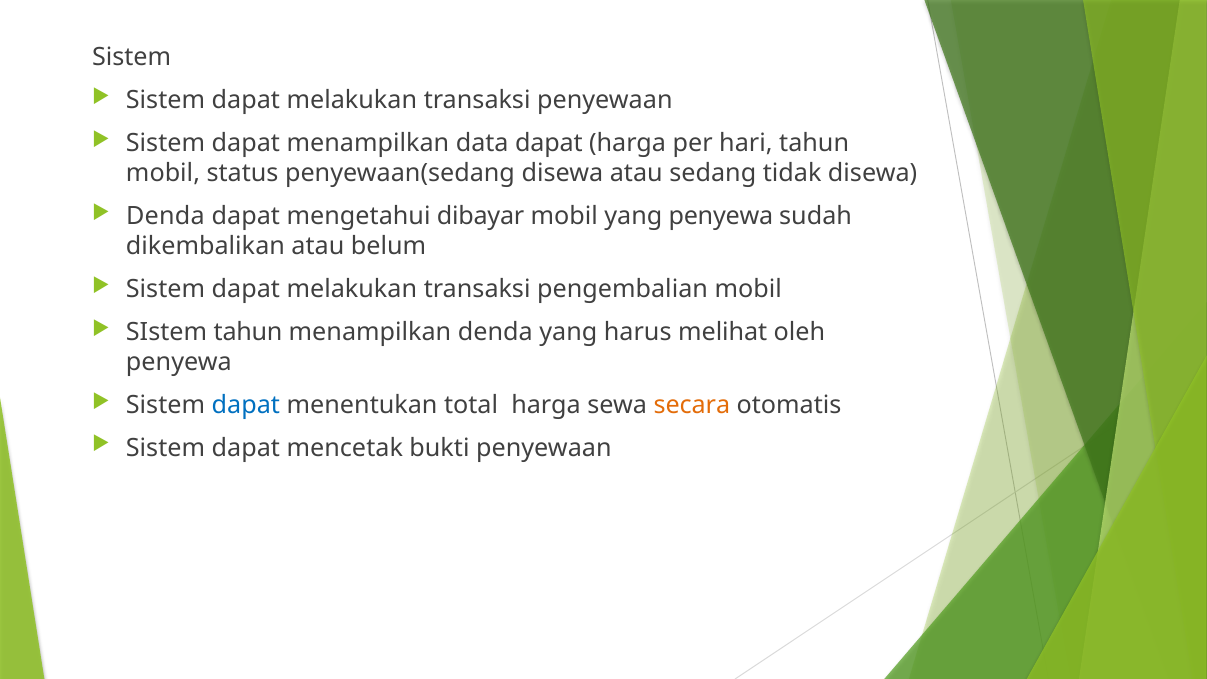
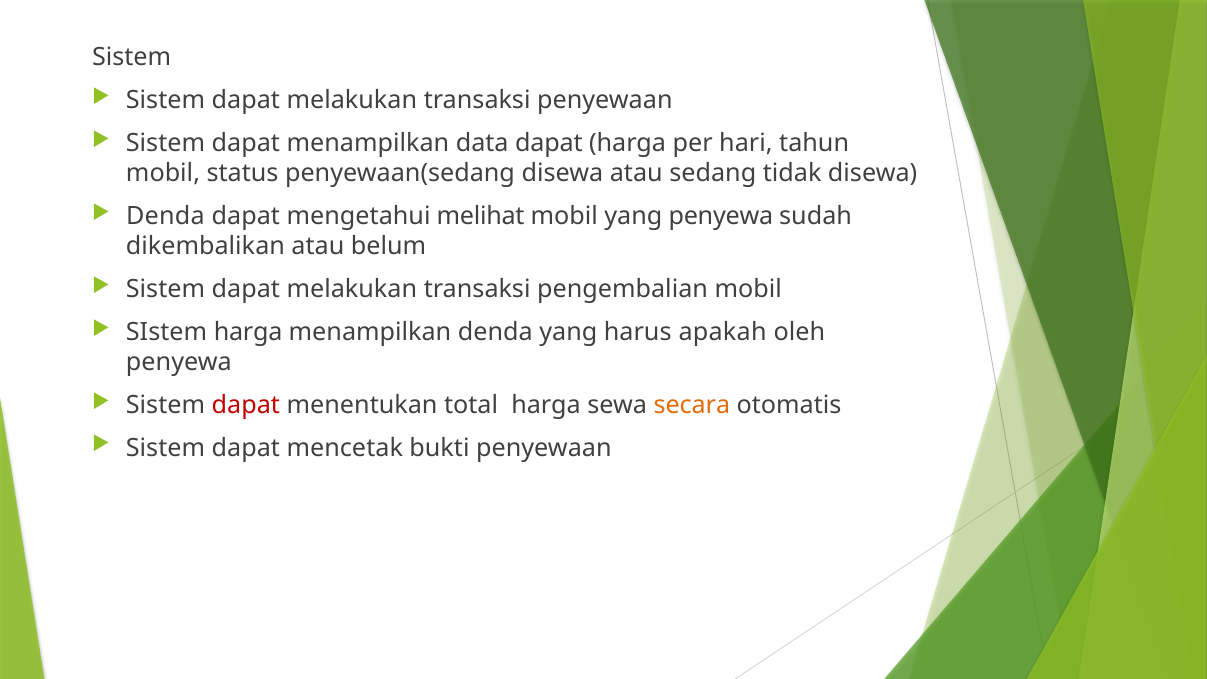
dibayar: dibayar -> melihat (481, 216)
SIstem tahun: tahun -> harga (248, 332)
melihat: melihat -> apakah (723, 332)
dapat colour: blue -> red (246, 405)
